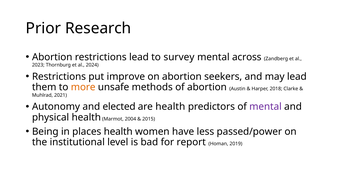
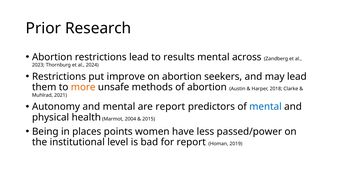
survey: survey -> results (179, 57)
and elected: elected -> mental (119, 106)
are health: health -> report (170, 106)
mental colour: purple -> blue (265, 106)
places health: health -> points (118, 131)
